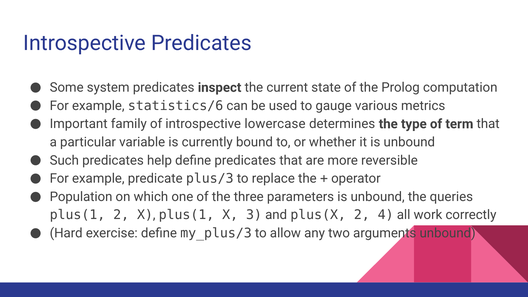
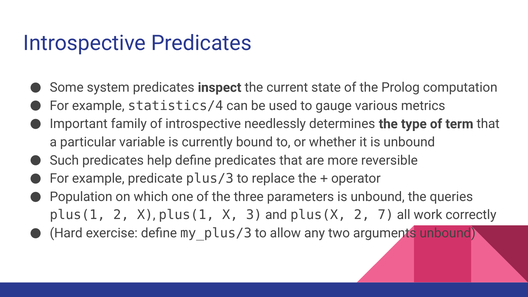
statistics/6: statistics/6 -> statistics/4 (176, 106)
lowercase: lowercase -> needlessly (275, 124)
4: 4 -> 7 (386, 215)
